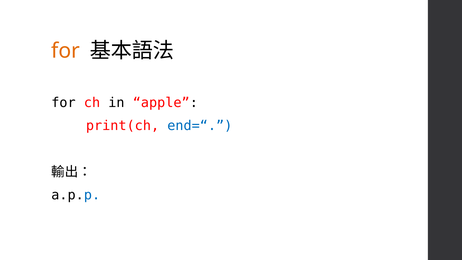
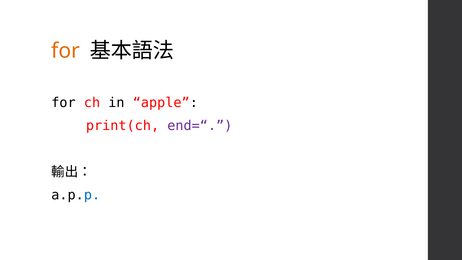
end=“ colour: blue -> purple (200, 126)
